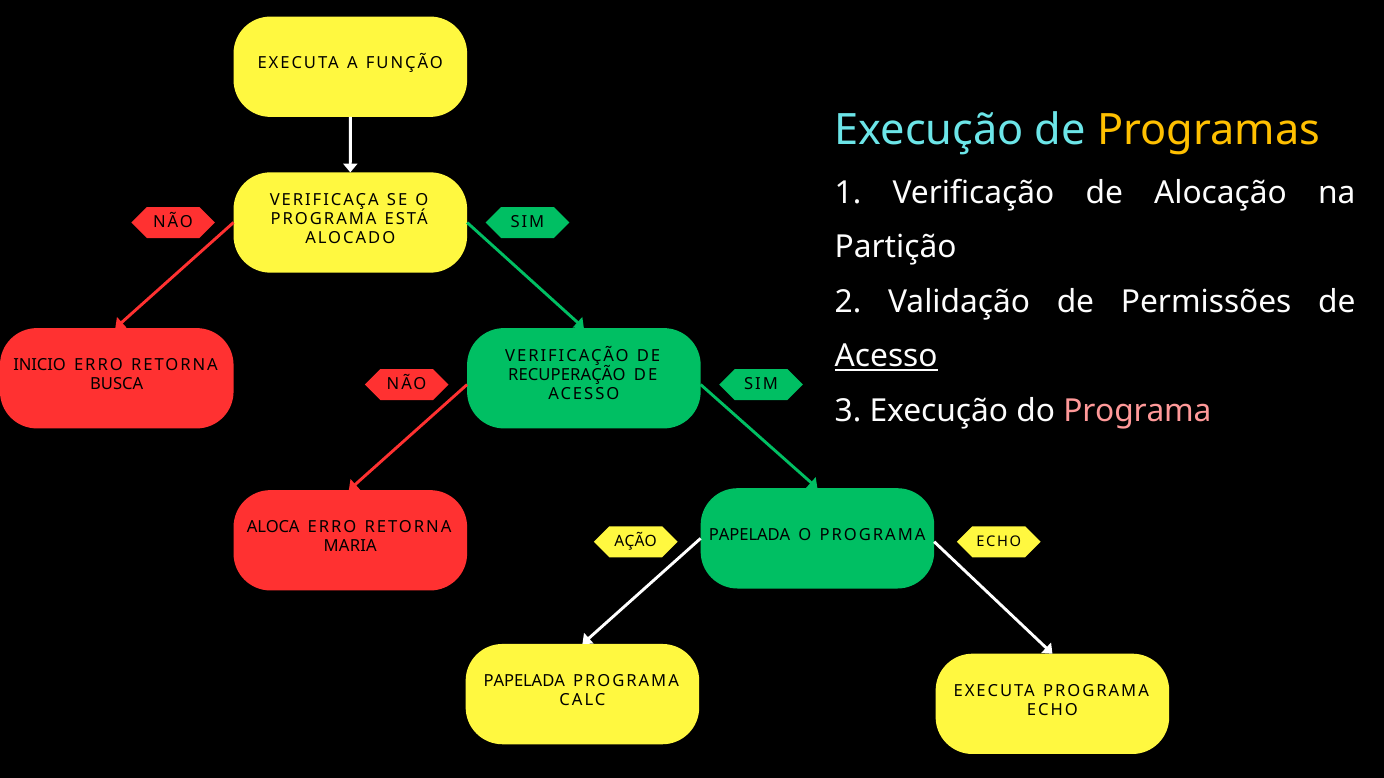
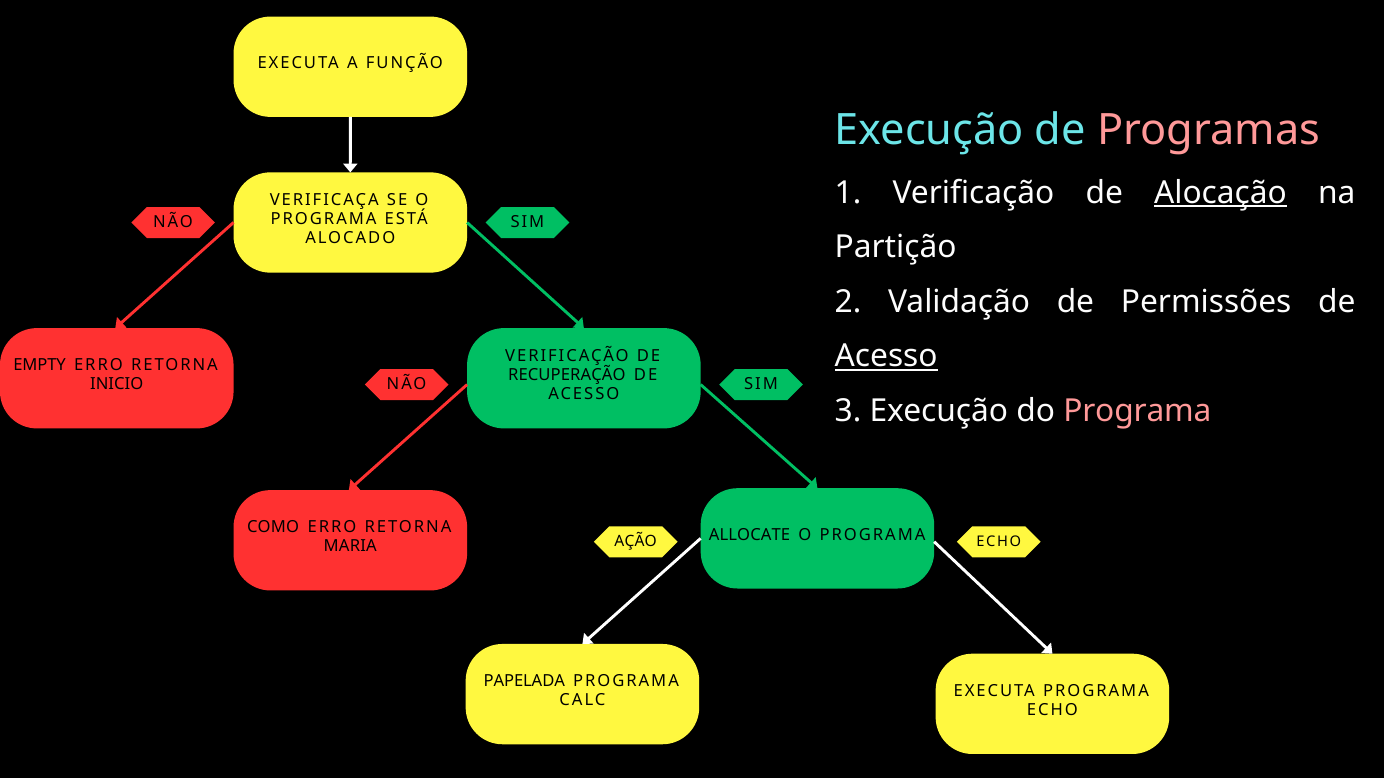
Programas colour: yellow -> pink (1209, 130)
Alocação underline: none -> present (1220, 193)
INICIO: INICIO -> EMPTY (40, 366)
BUSCA: BUSCA -> INICIO (117, 385)
ALOCA: ALOCA -> COMO (273, 528)
PAPELADA: PAPELADA -> ALLOCATE (750, 535)
